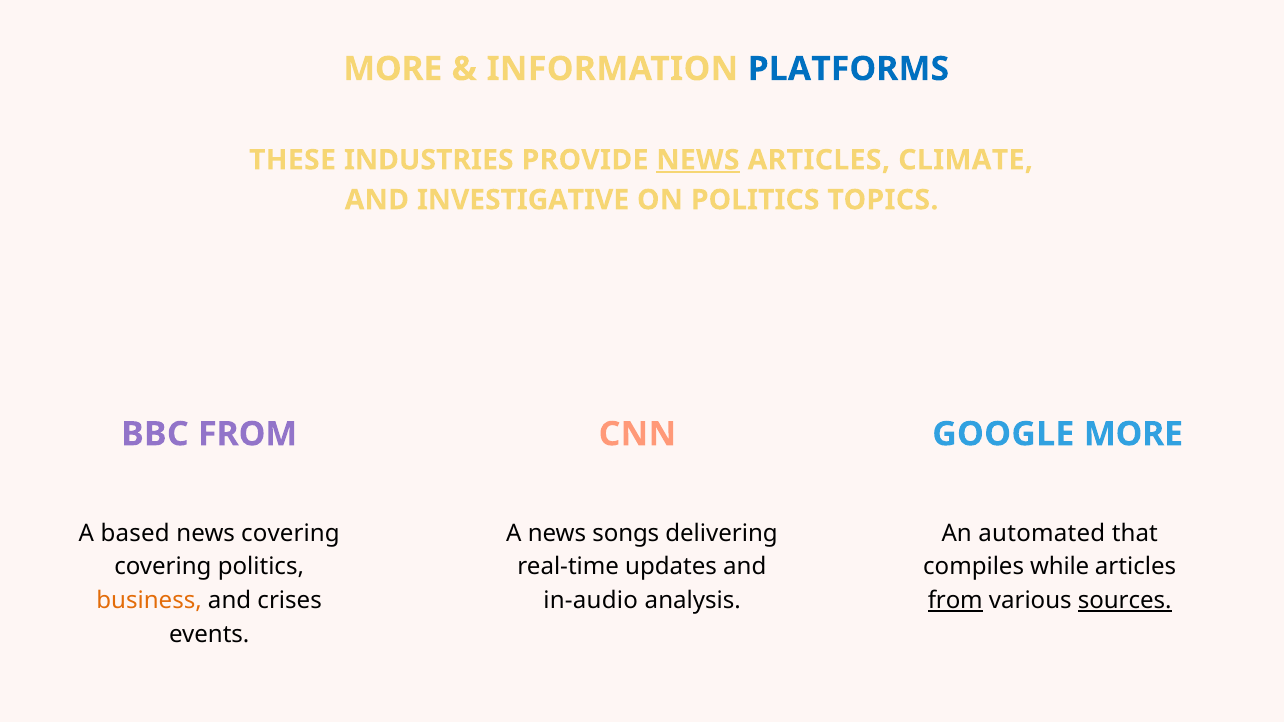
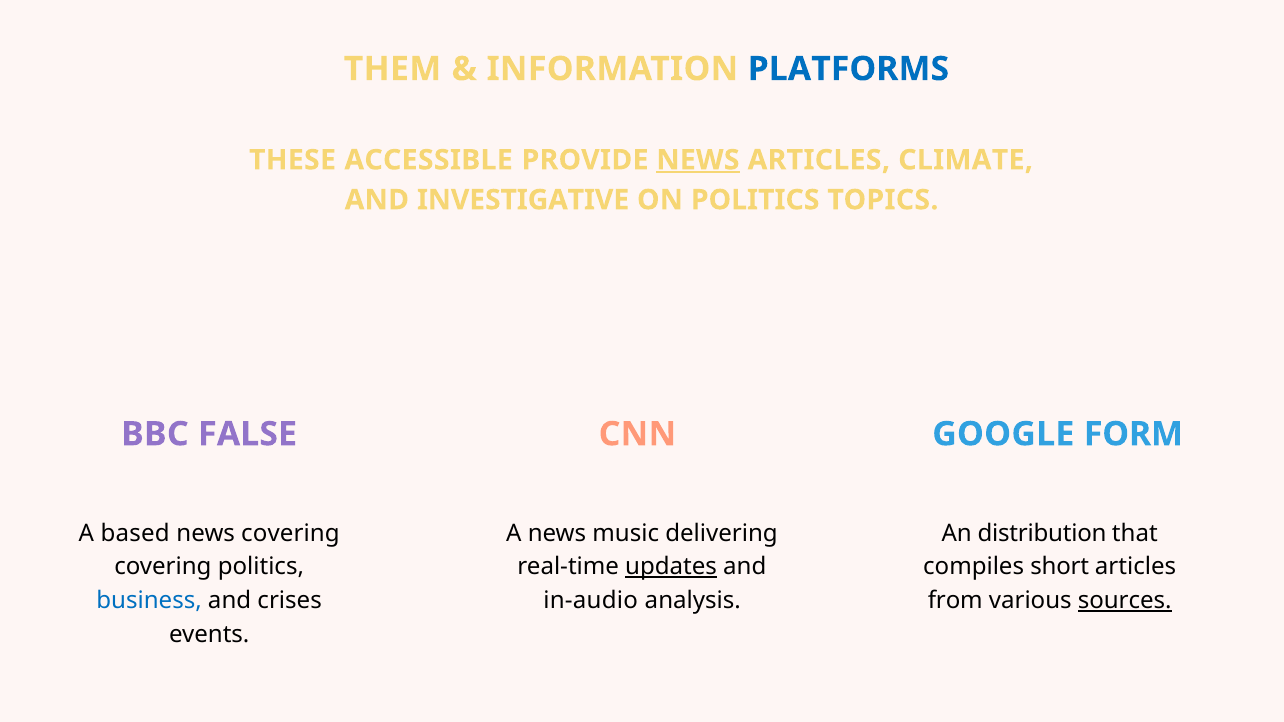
MORE: MORE -> THEM (393, 69)
INDUSTRIES: INDUSTRIES -> ACCESSIBLE (429, 160)
BBC FROM: FROM -> FALSE (248, 434)
GOOGLE MORE: MORE -> FORM (1133, 434)
songs: songs -> music (626, 533)
automated: automated -> distribution (1042, 533)
updates underline: none -> present (671, 567)
while: while -> short (1060, 567)
business colour: orange -> blue (149, 601)
from underline: present -> none (955, 601)
